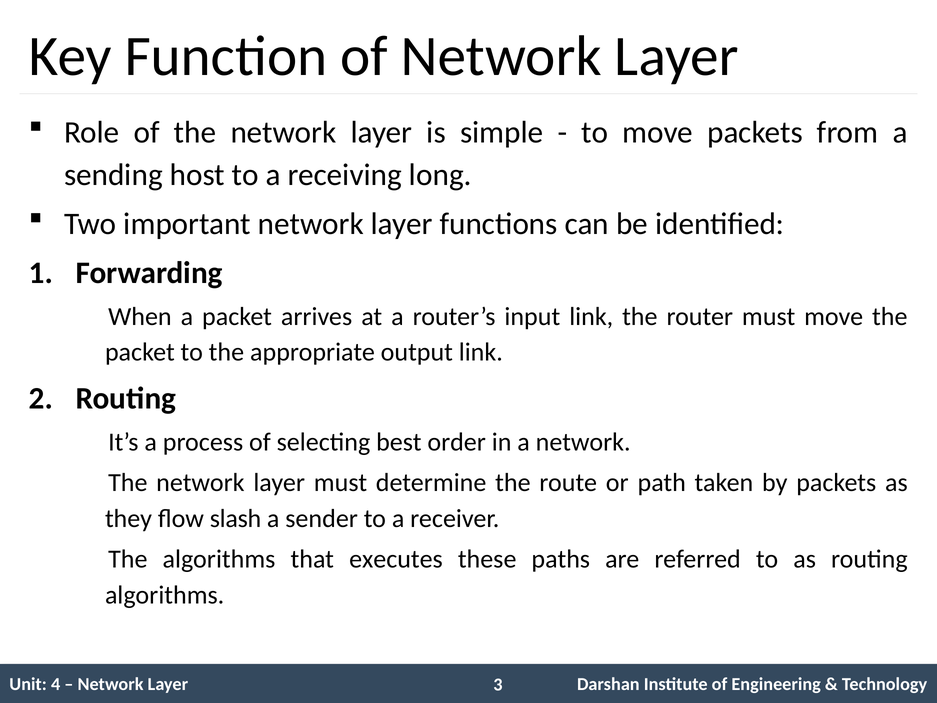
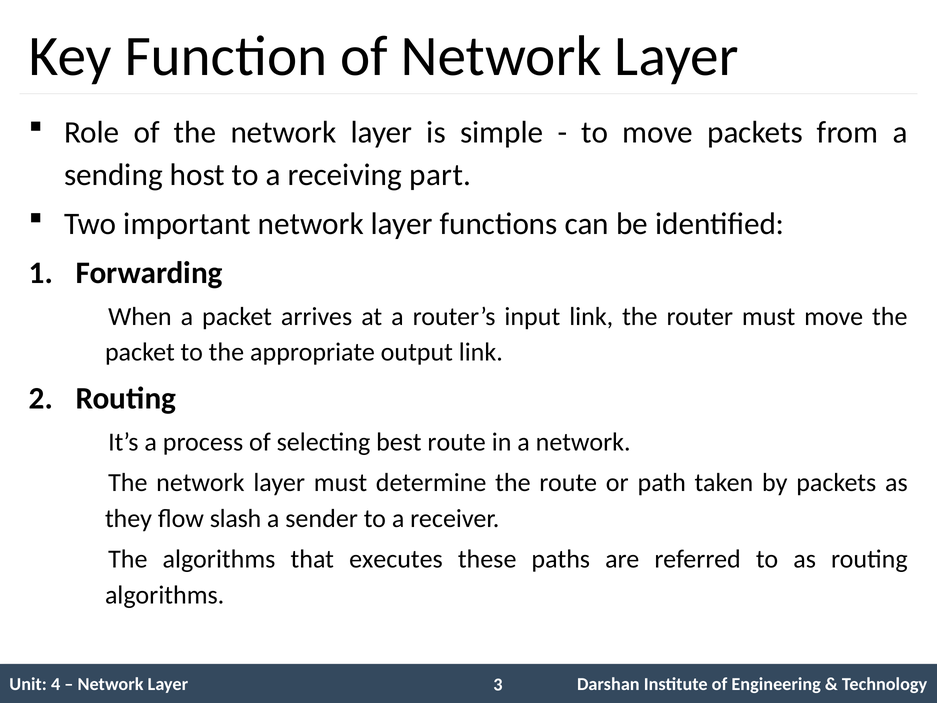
long: long -> part (440, 175)
best order: order -> route (457, 442)
